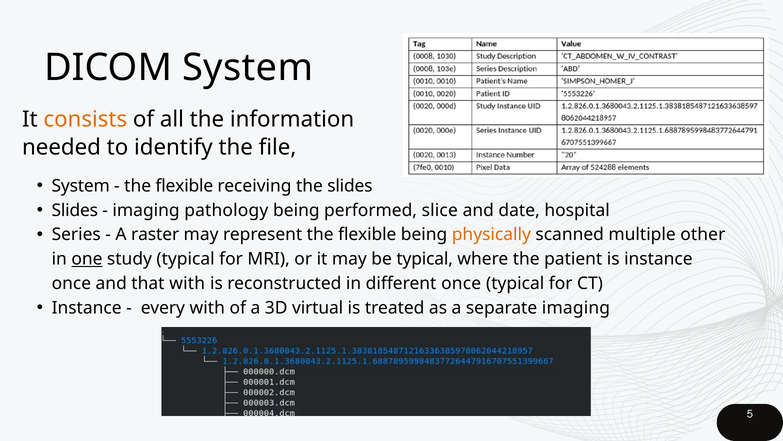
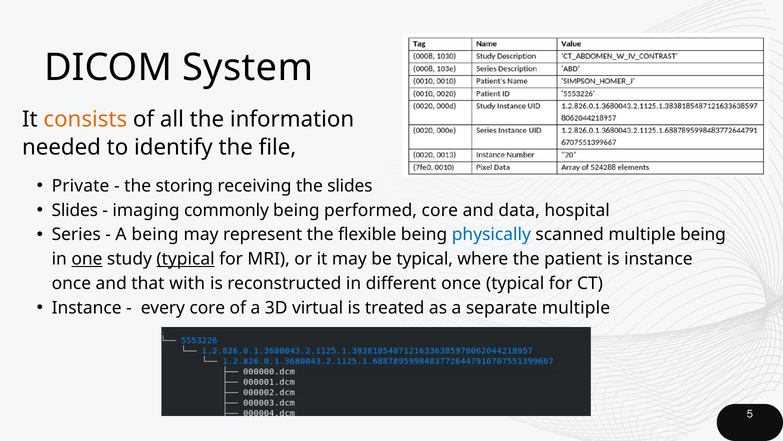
System: System -> Private (81, 186)
flexible: flexible -> storing (184, 186)
pathology: pathology -> commonly (226, 210)
performed slice: slice -> core (440, 210)
date: date -> data (519, 210)
A raster: raster -> being (155, 234)
physically colour: orange -> blue (491, 234)
multiple other: other -> being (703, 234)
typical underline: none -> present (186, 259)
every with: with -> core (207, 308)
separate imaging: imaging -> multiple (576, 308)
